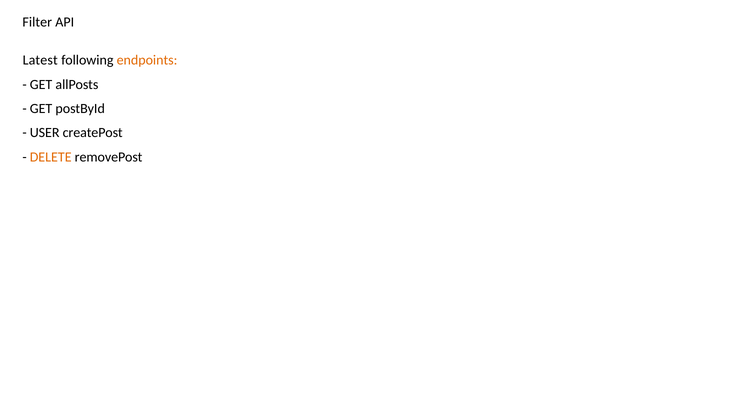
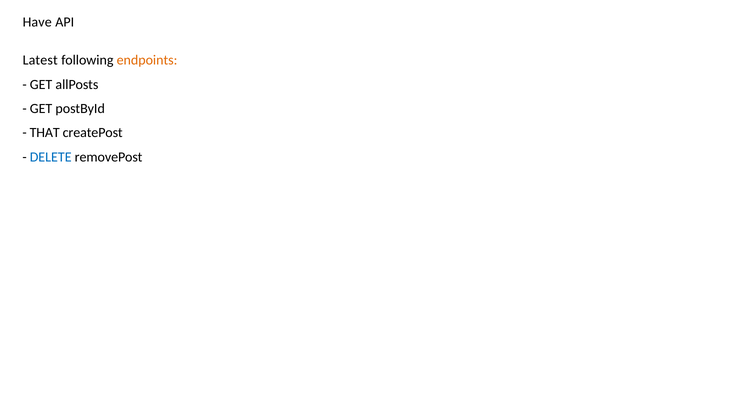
Filter: Filter -> Have (37, 22)
USER: USER -> THAT (45, 133)
DELETE colour: orange -> blue (51, 157)
